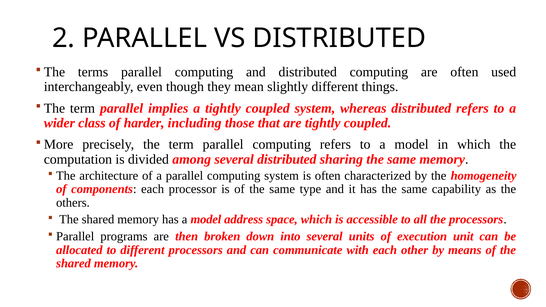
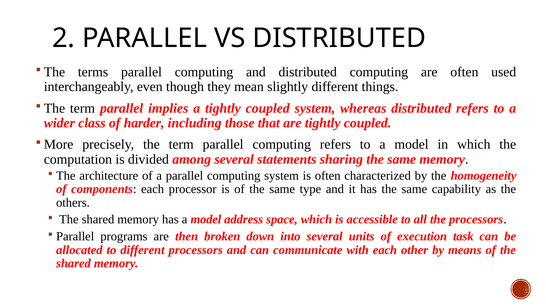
several distributed: distributed -> statements (287, 159)
unit: unit -> task (463, 237)
